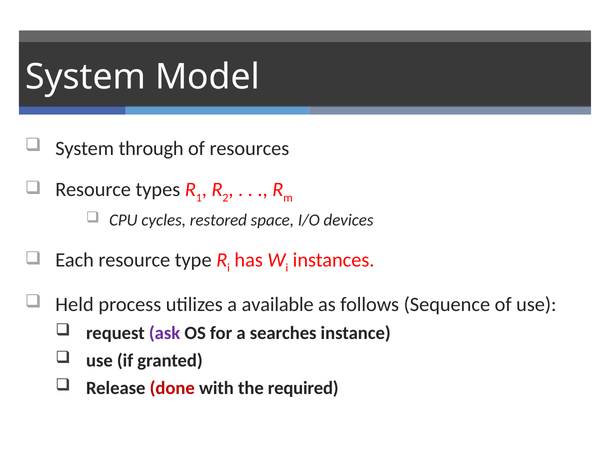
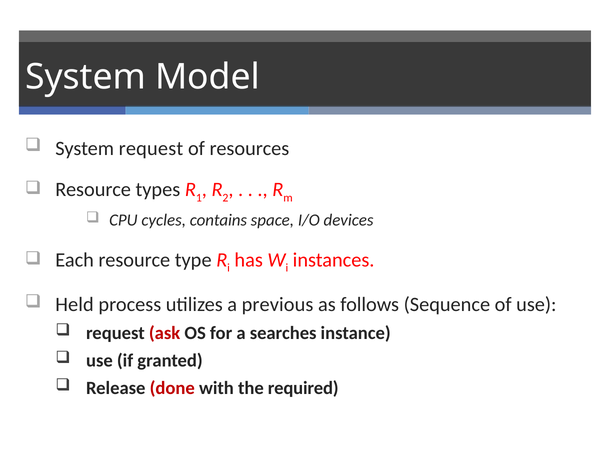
System through: through -> request (151, 148)
restored: restored -> contains (218, 220)
available: available -> previous (278, 304)
ask colour: purple -> red (165, 333)
